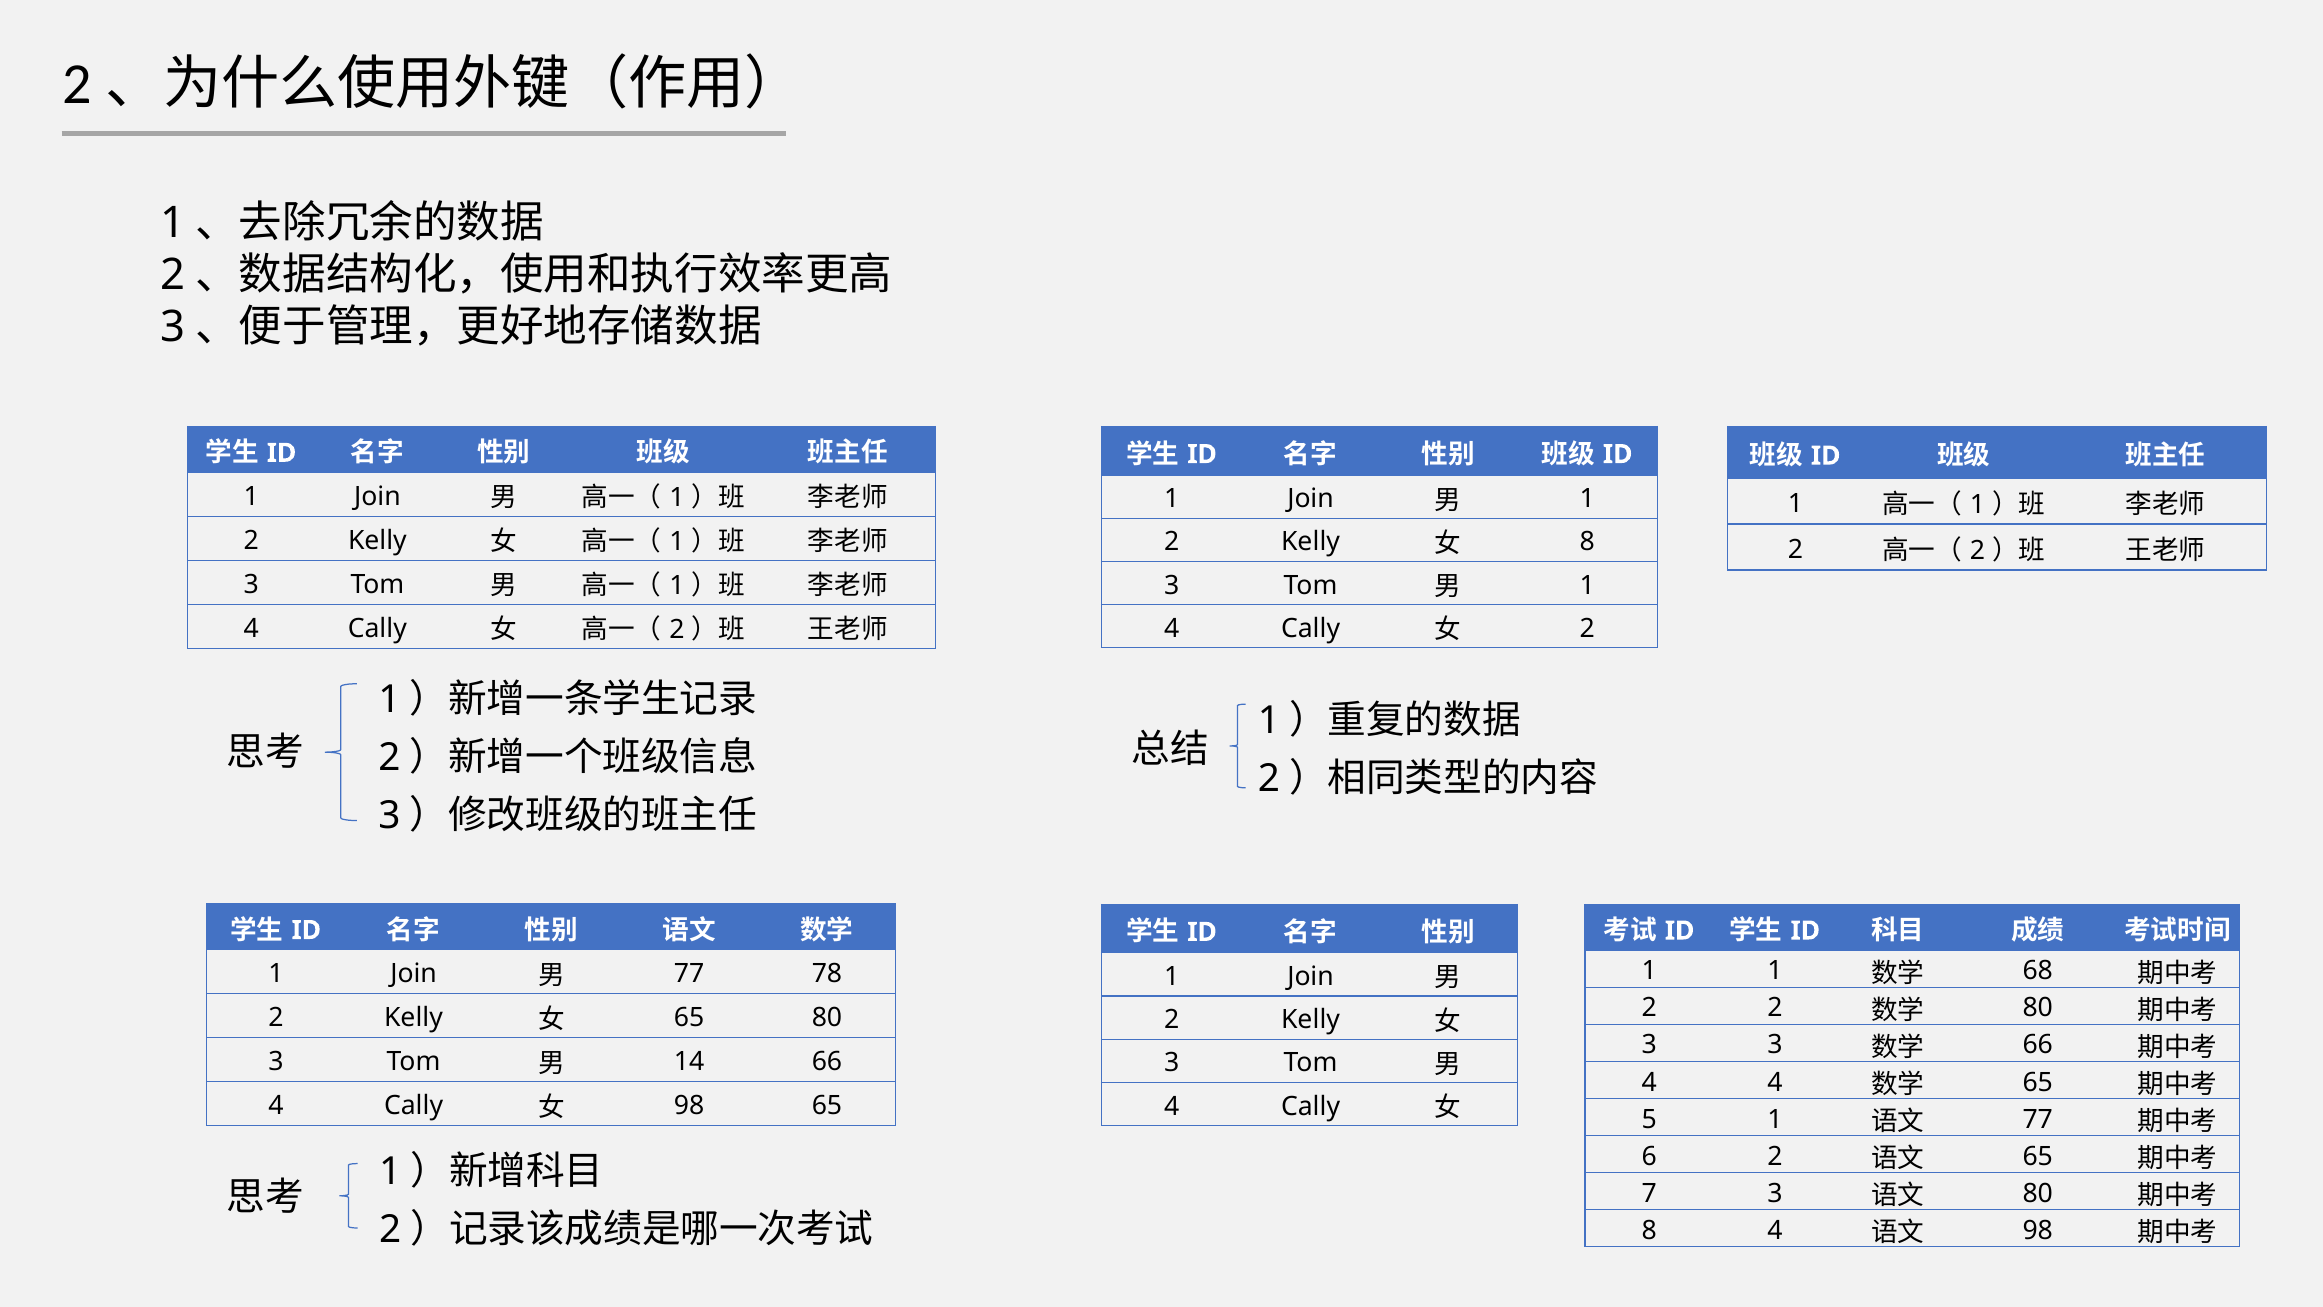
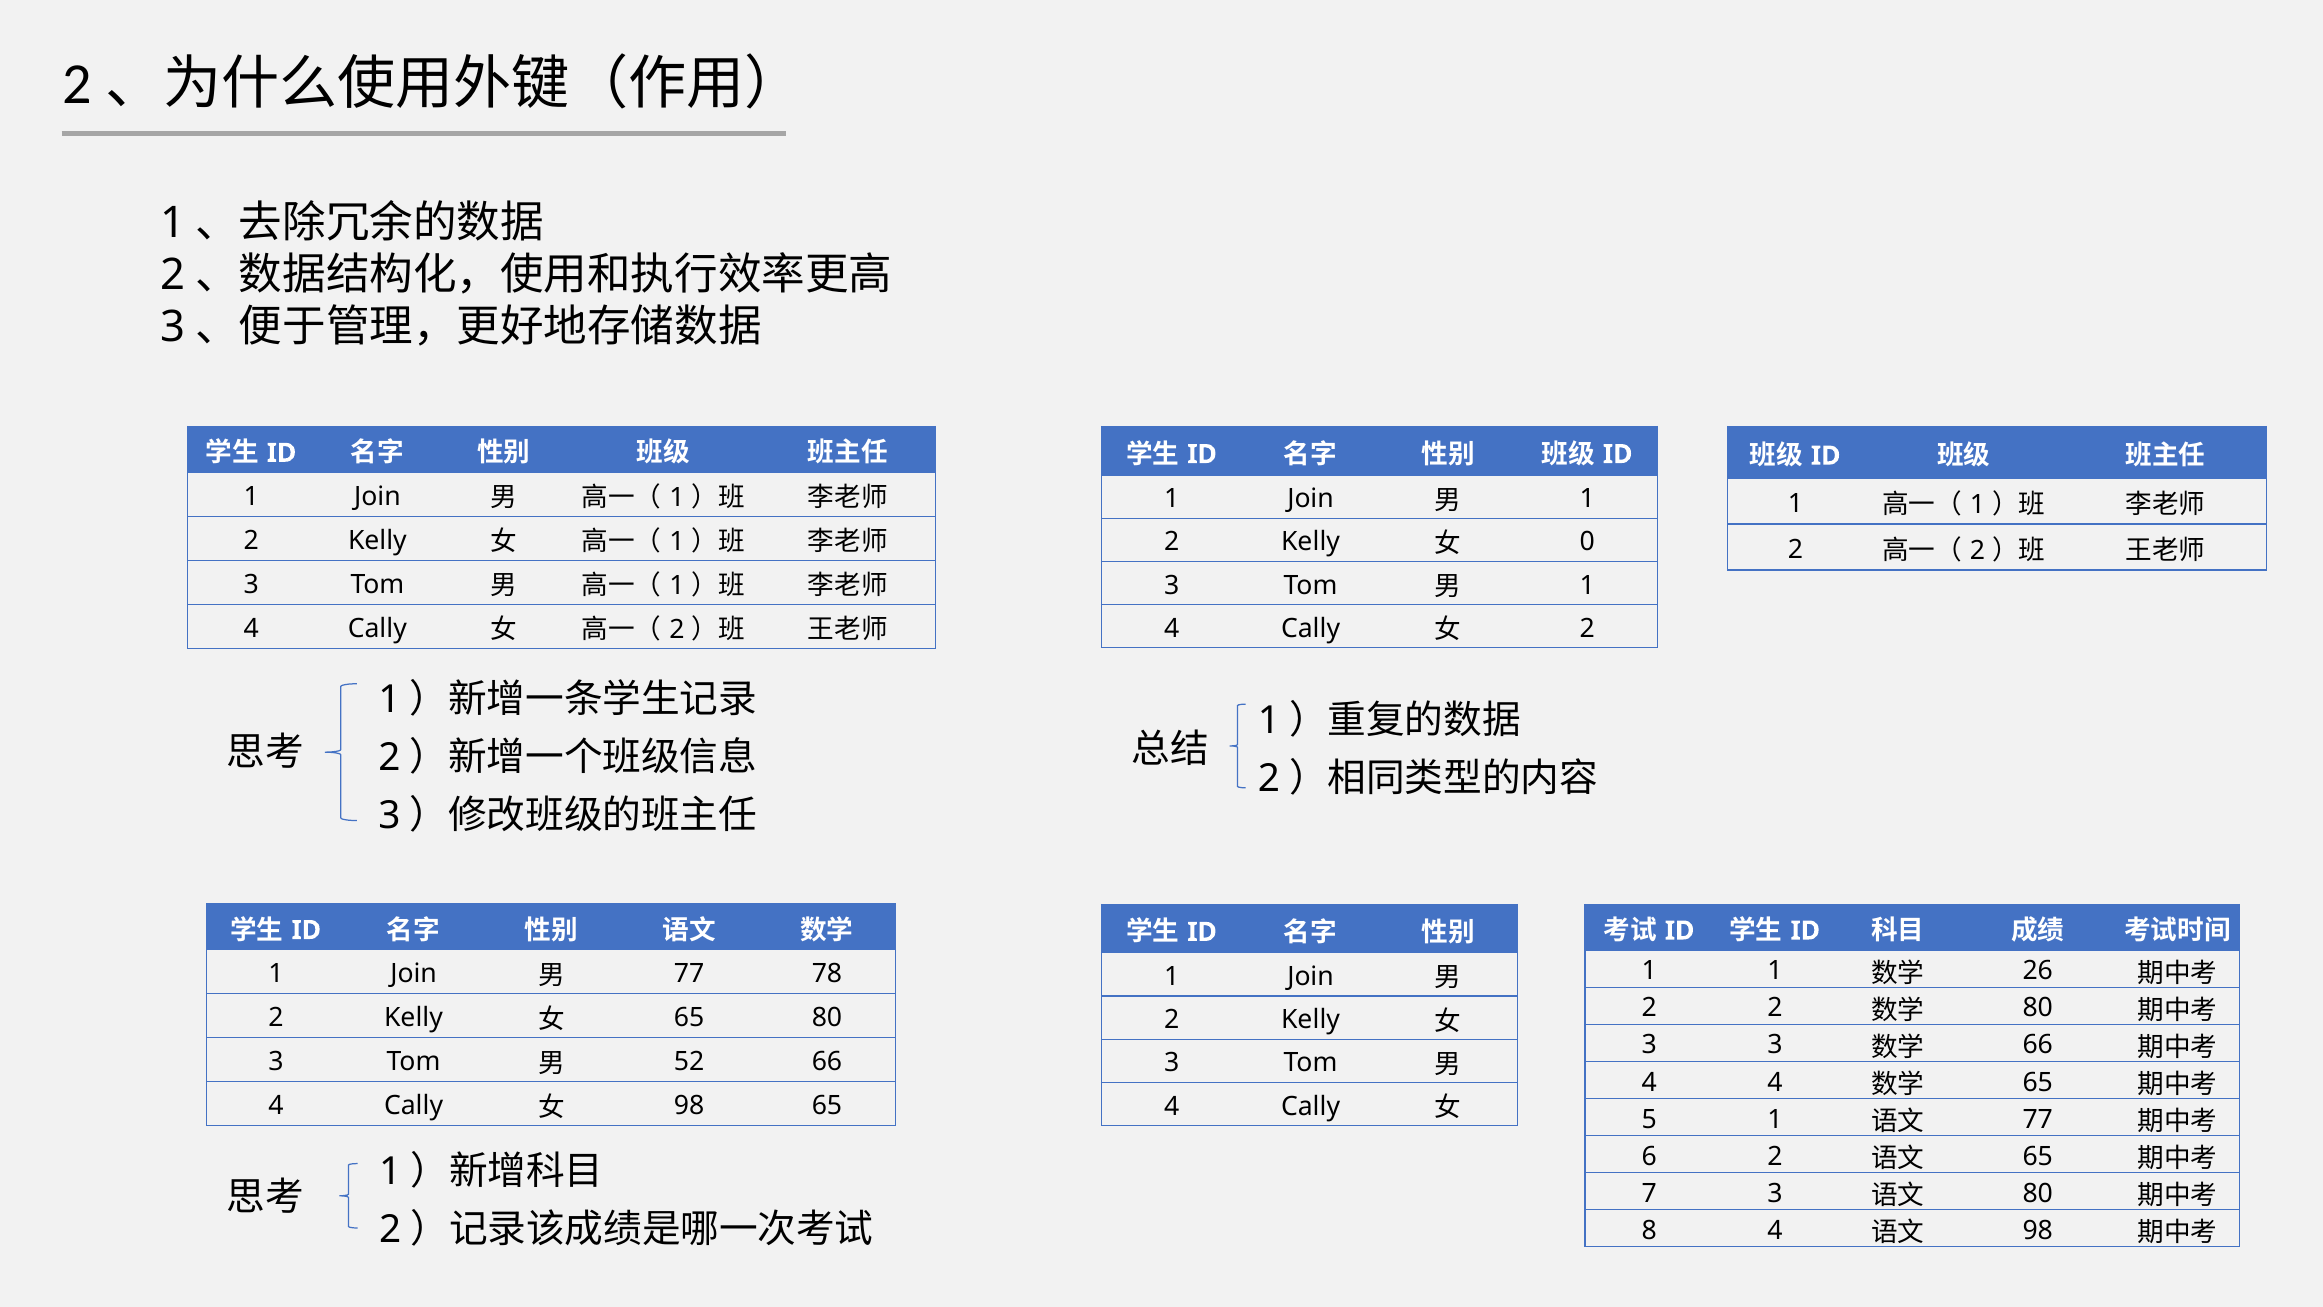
8: 8 -> 0 (1587, 542)
68: 68 -> 26 (2038, 971)
14: 14 -> 52 (689, 1062)
